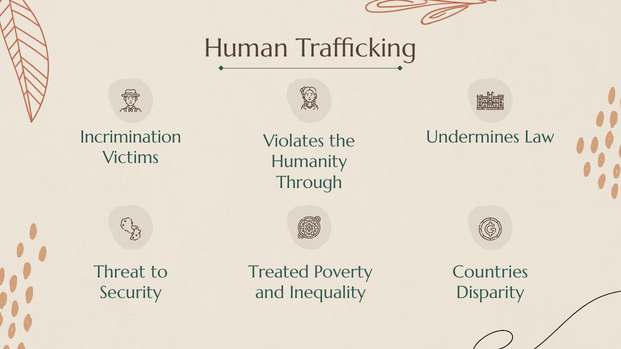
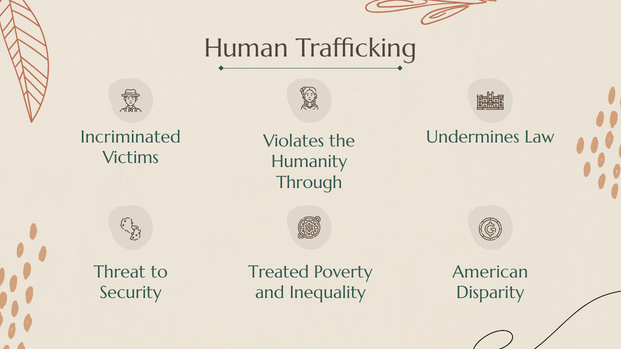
Incrimination: Incrimination -> Incriminated (131, 137)
Countries: Countries -> American (490, 272)
